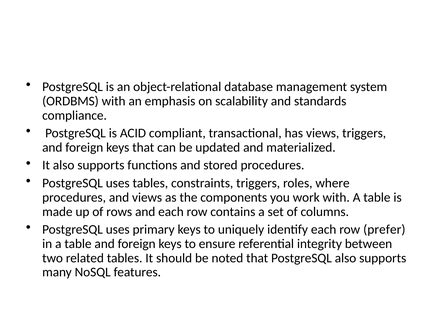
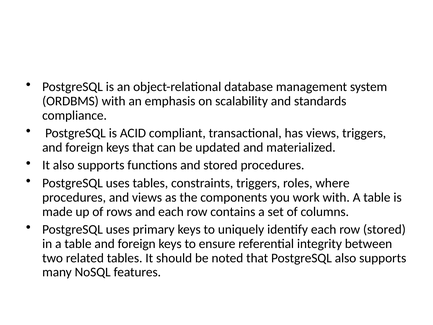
row prefer: prefer -> stored (384, 229)
